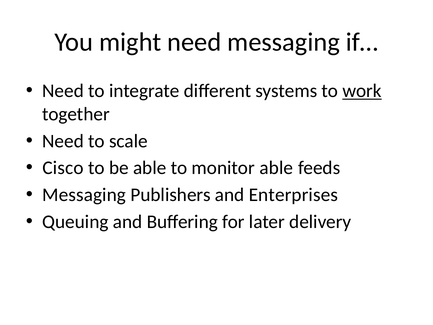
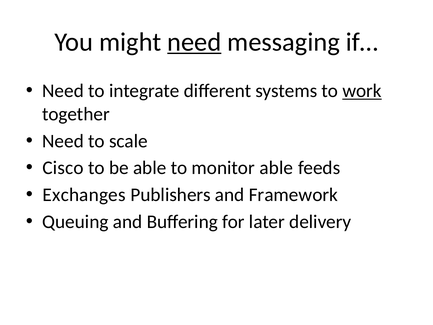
need underline: none -> present (194, 42)
Messaging: Messaging -> Exchanges (84, 195)
Enterprises: Enterprises -> Framework (293, 195)
